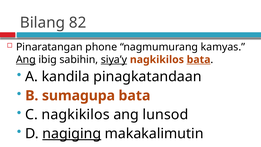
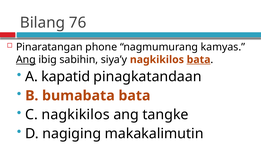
82: 82 -> 76 (78, 23)
siya’y underline: present -> none (114, 60)
kandila: kandila -> kapatid (66, 77)
sumagupa: sumagupa -> bumabata (78, 96)
lunsod: lunsod -> tangke (166, 115)
nagiging underline: present -> none (72, 133)
